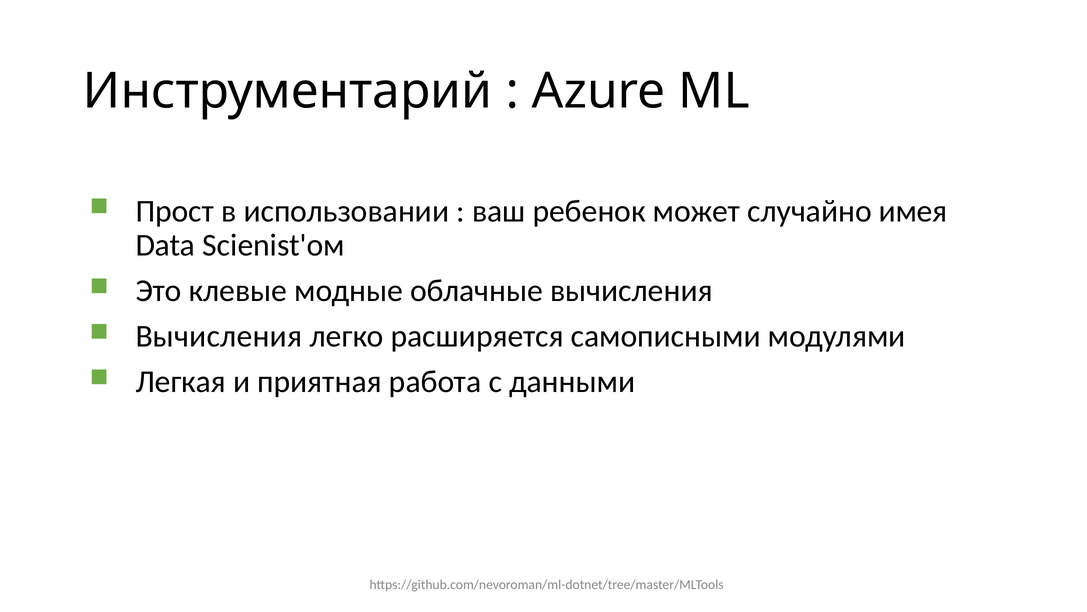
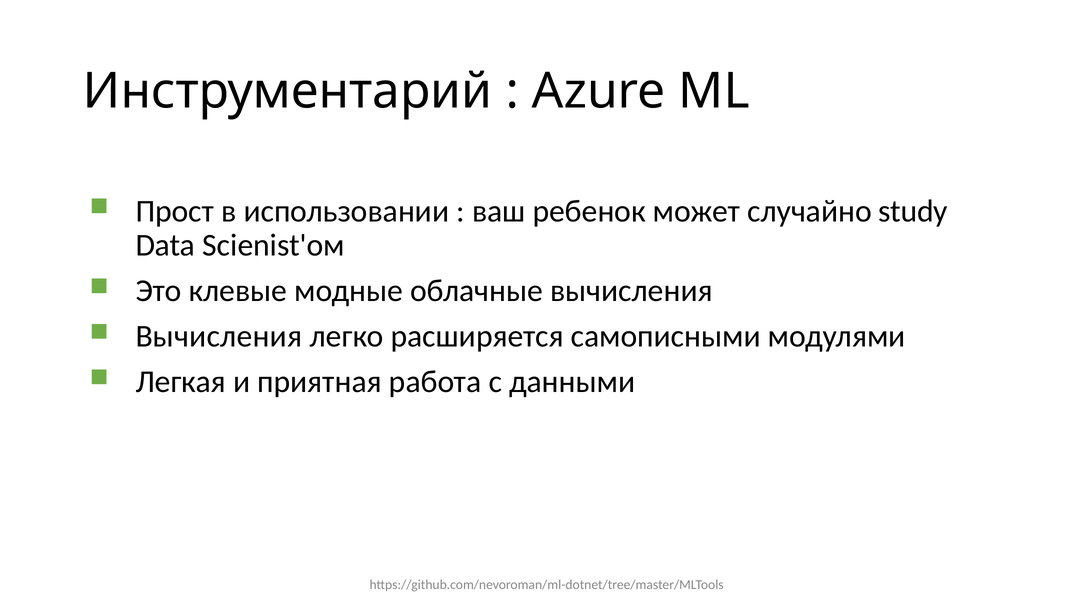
имея: имея -> study (913, 211)
